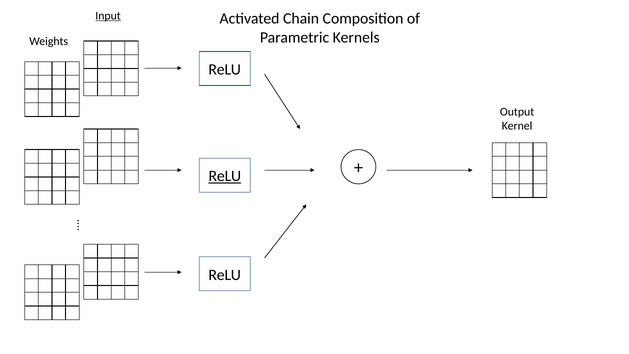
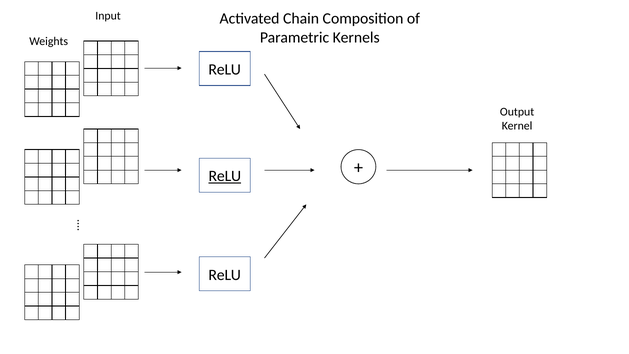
Input underline: present -> none (108, 16)
